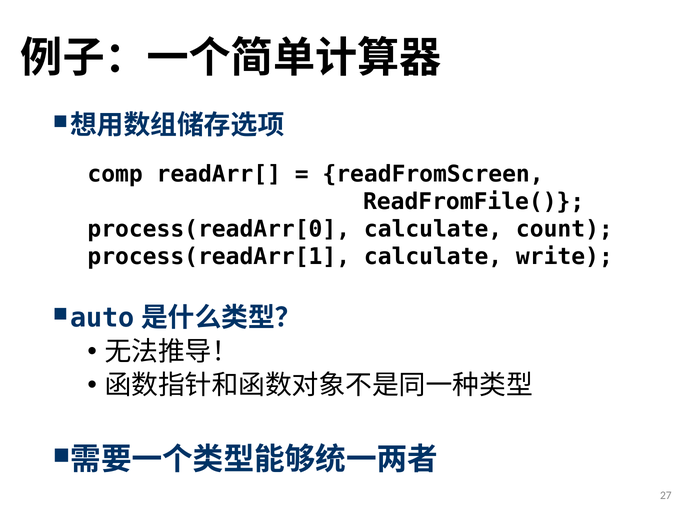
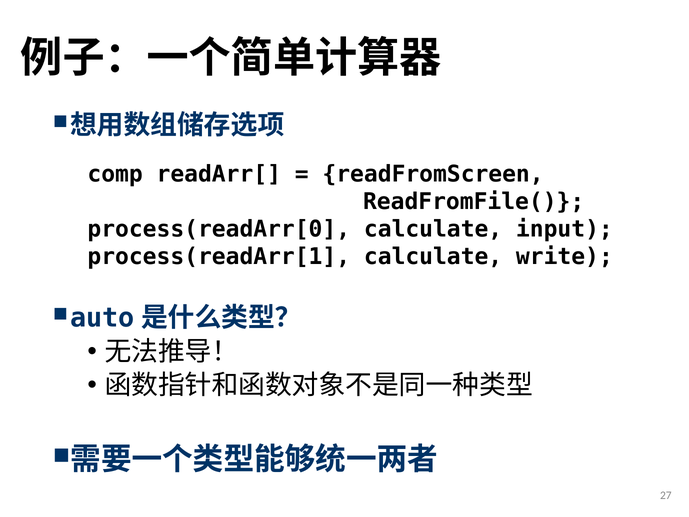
count: count -> input (564, 229)
